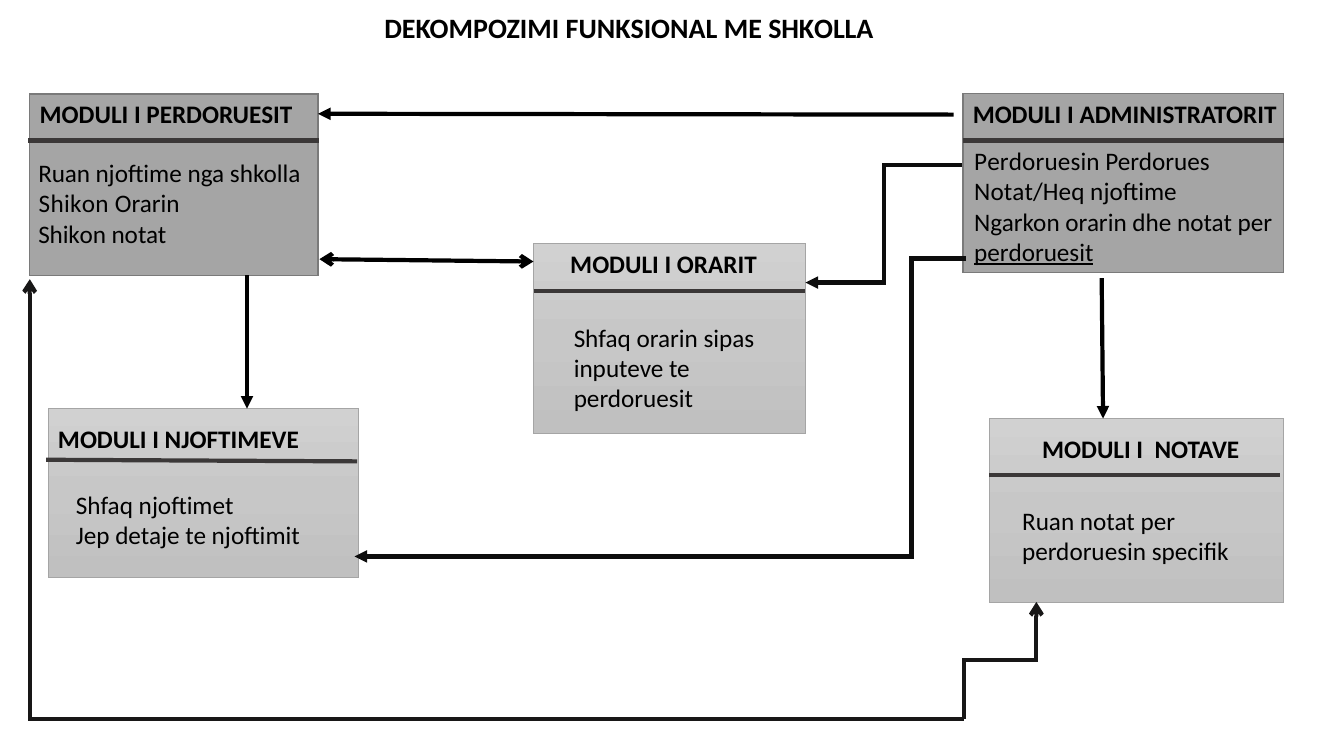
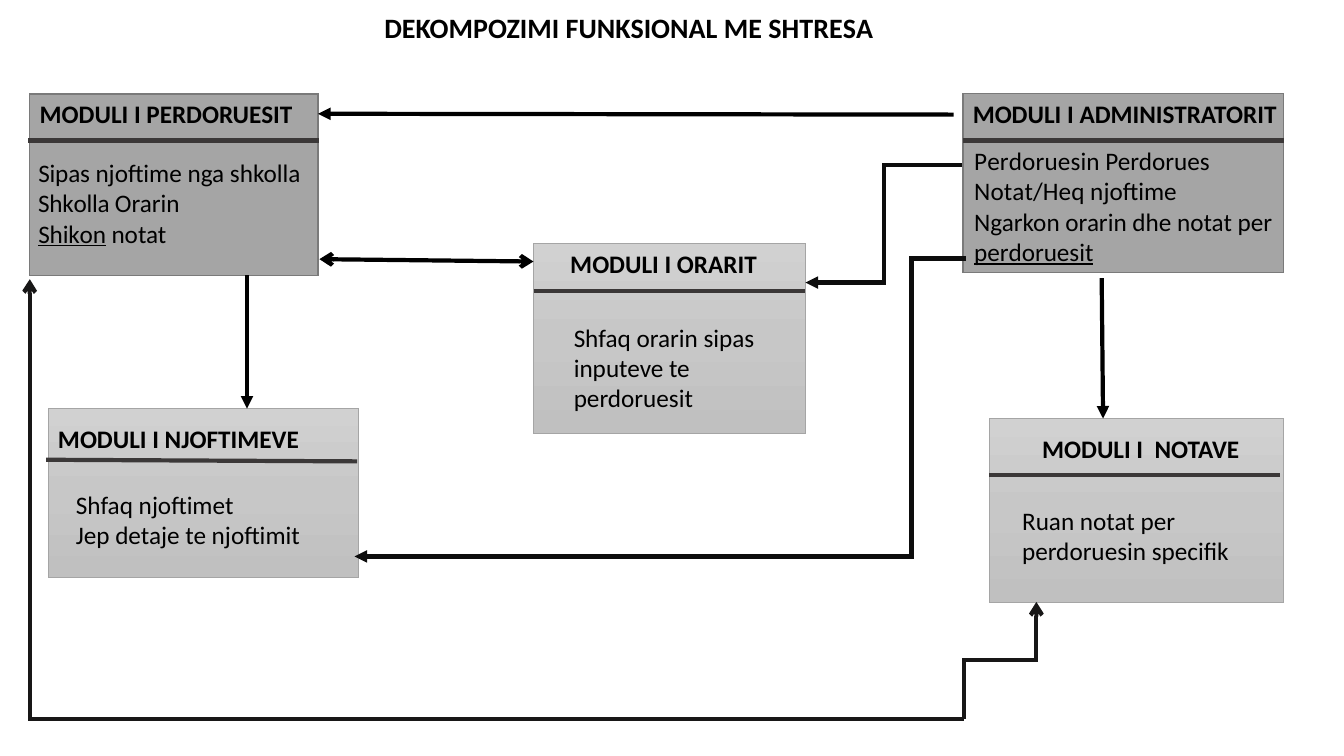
ME SHKOLLA: SHKOLLA -> SHTRESA (821, 29)
Ruan: Ruan -> Sipas (64, 174)
Shikon: Shikon -> Shkolla (74, 205)
Shikon underline: none -> present (72, 235)
